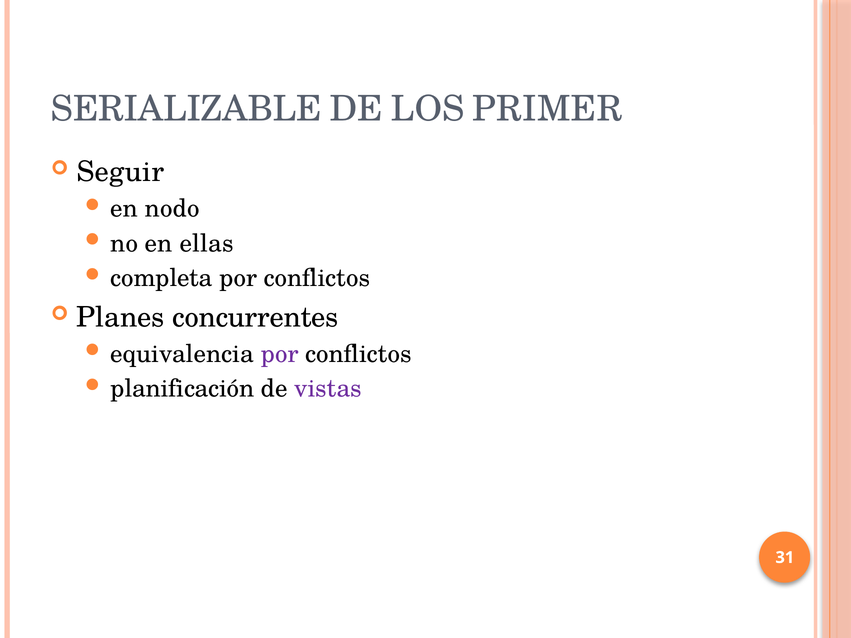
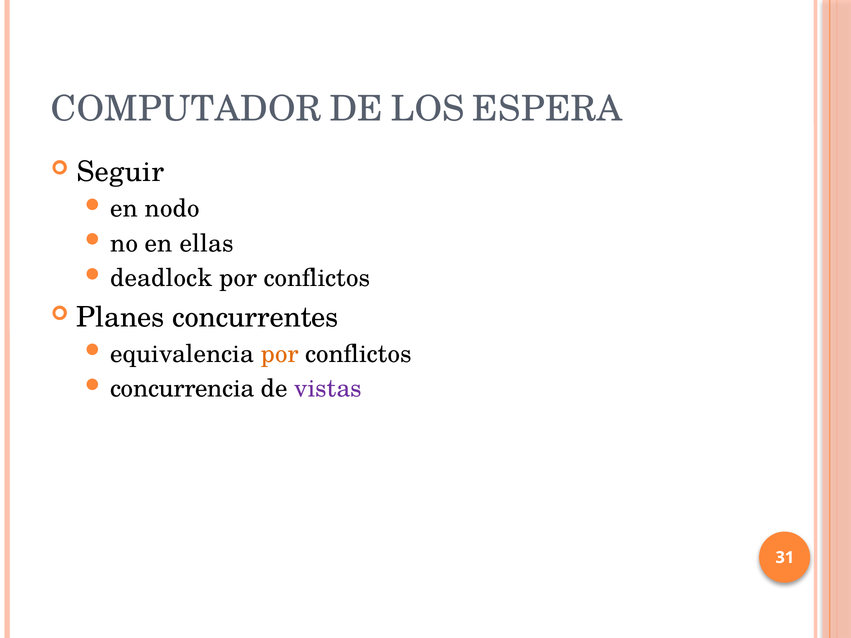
SERIALIZABLE: SERIALIZABLE -> COMPUTADOR (186, 109)
PRIMER: PRIMER -> ESPERA (547, 109)
completa: completa -> deadlock (161, 278)
por colour: purple -> orange (280, 354)
planificación: planificación -> concurrencia (182, 389)
